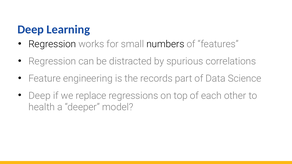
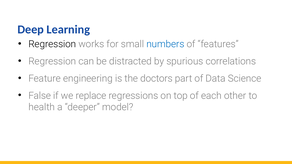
numbers colour: black -> blue (165, 44)
records: records -> doctors (157, 79)
Deep: Deep -> False (40, 96)
